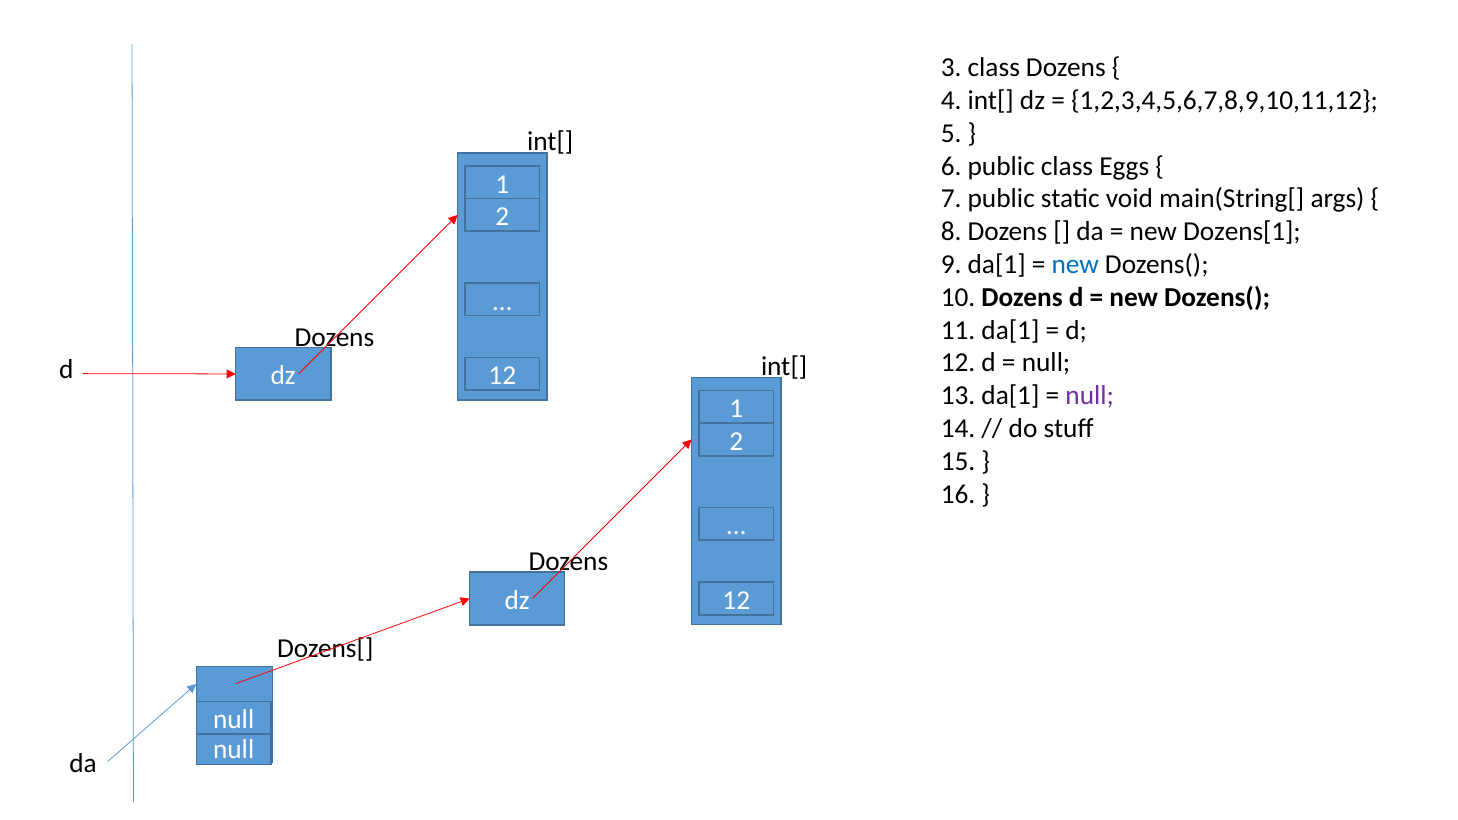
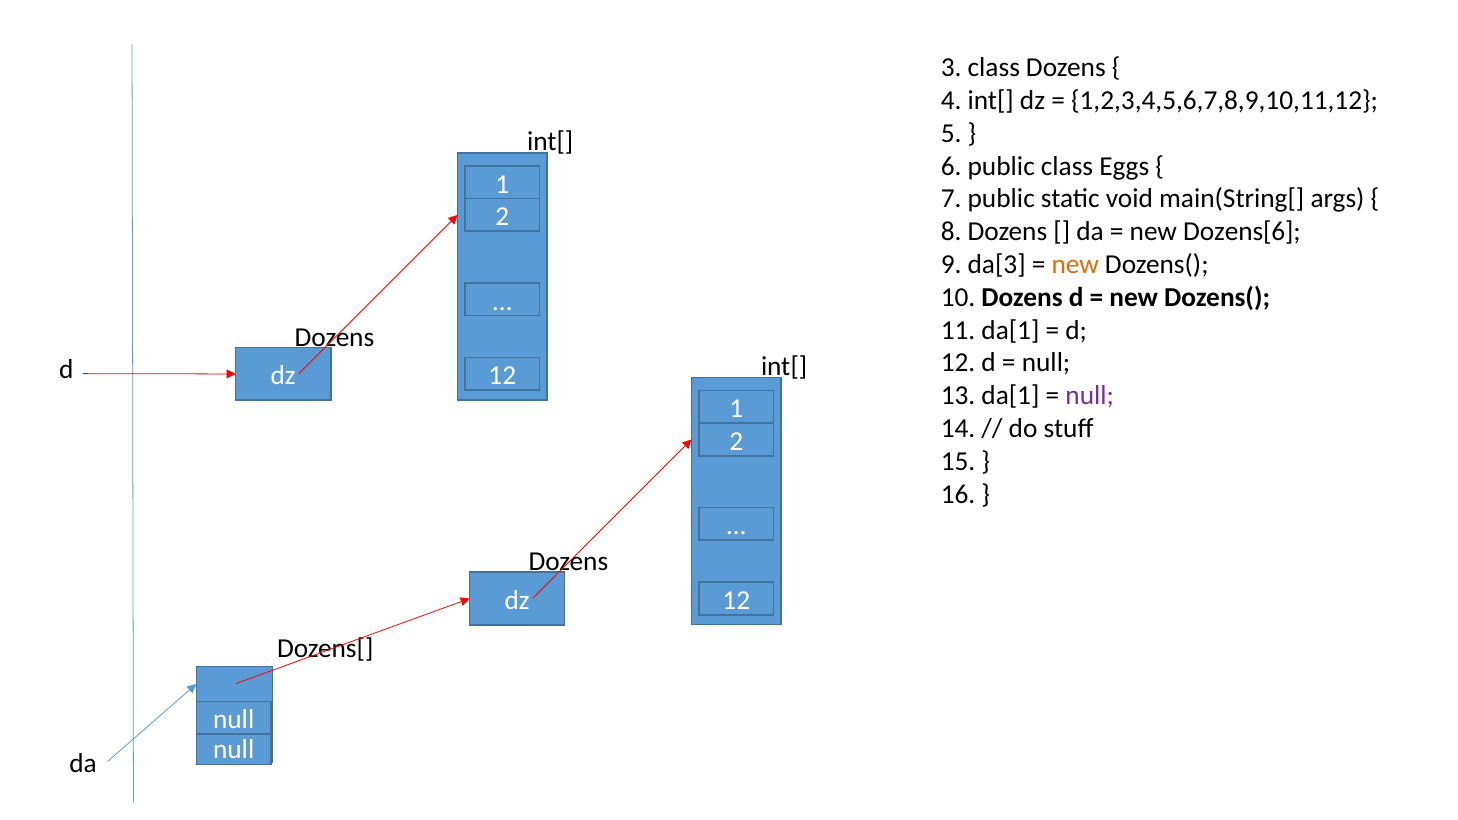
Dozens[1: Dozens[1 -> Dozens[6 (1242, 232)
9 da[1: da[1 -> da[3 (997, 265)
new colour: blue -> orange (1075, 265)
